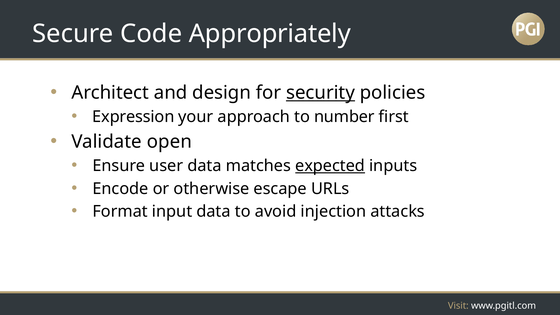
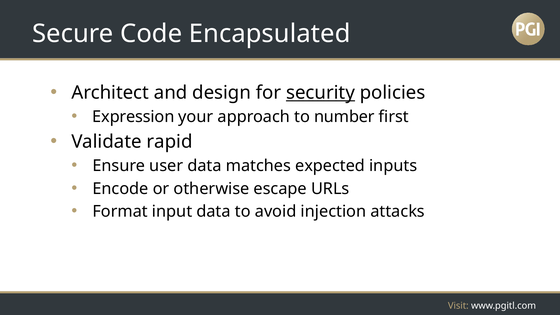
Appropriately: Appropriately -> Encapsulated (270, 34)
open: open -> rapid (170, 142)
expected underline: present -> none (330, 166)
